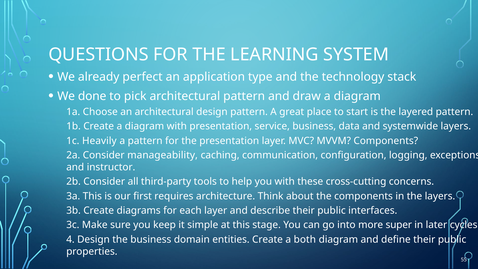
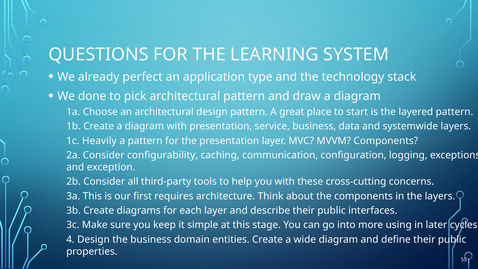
manageability: manageability -> configurability (163, 155)
instructor: instructor -> exception (111, 167)
super: super -> using (399, 225)
both: both -> wide (305, 239)
